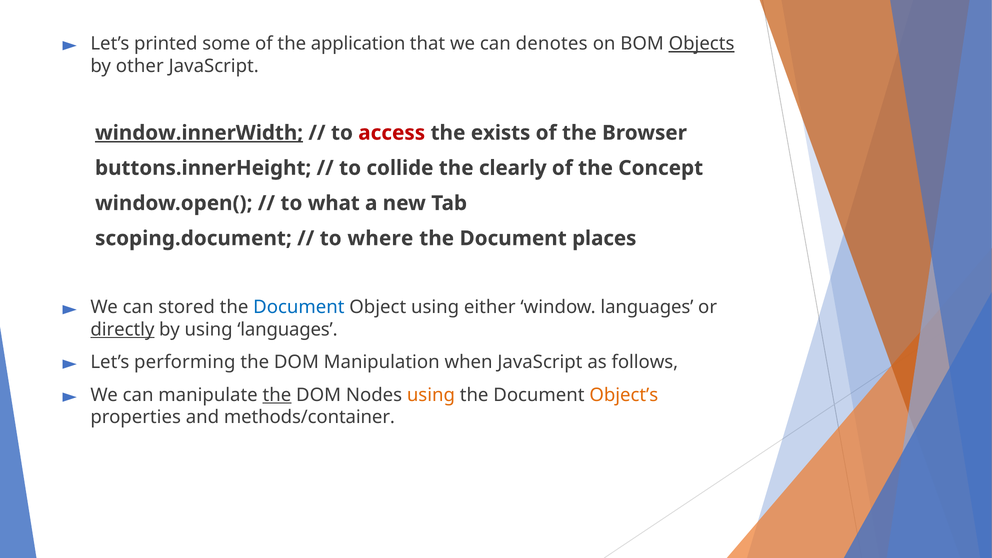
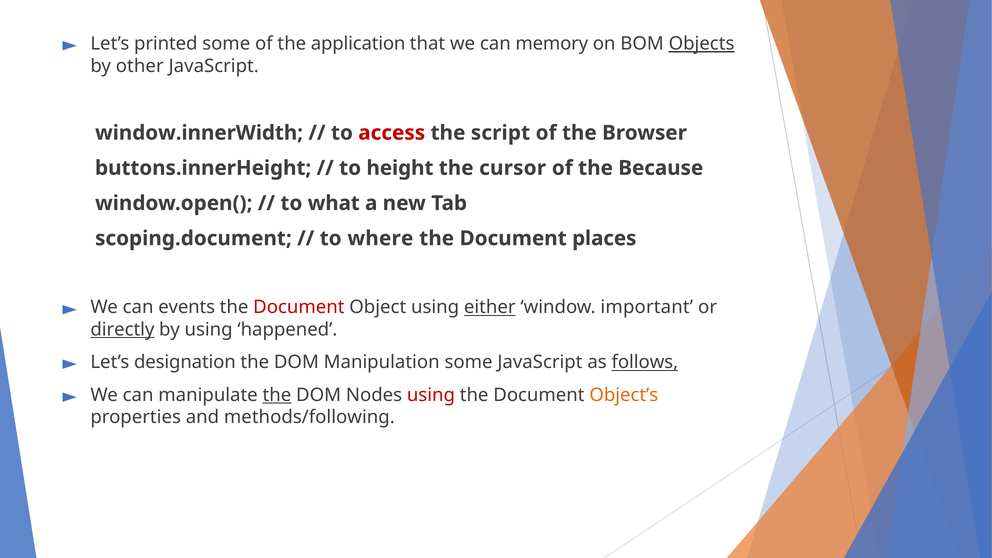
denotes: denotes -> memory (552, 44)
window.innerWidth underline: present -> none (199, 133)
exists: exists -> script (500, 133)
collide: collide -> height (400, 168)
clearly: clearly -> cursor (513, 168)
Concept: Concept -> Because (661, 168)
stored: stored -> events (187, 307)
Document colour: blue -> red (299, 307)
either underline: none -> present (490, 307)
window languages: languages -> important (647, 307)
using languages: languages -> happened (287, 330)
performing: performing -> designation (185, 362)
Manipulation when: when -> some (469, 362)
follows underline: none -> present (645, 362)
using colour: orange -> red (431, 395)
methods/container: methods/container -> methods/following (309, 417)
